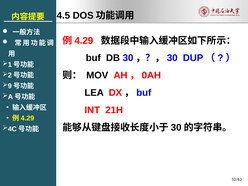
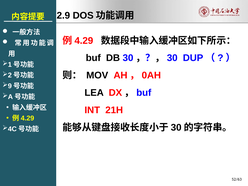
4.5: 4.5 -> 2.9 (63, 15)
